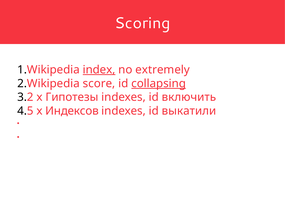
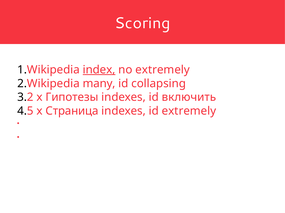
score: score -> many (99, 84)
collapsing underline: present -> none (159, 84)
Индексов: Индексов -> Страница (72, 111)
id выкатили: выкатили -> extremely (189, 111)
